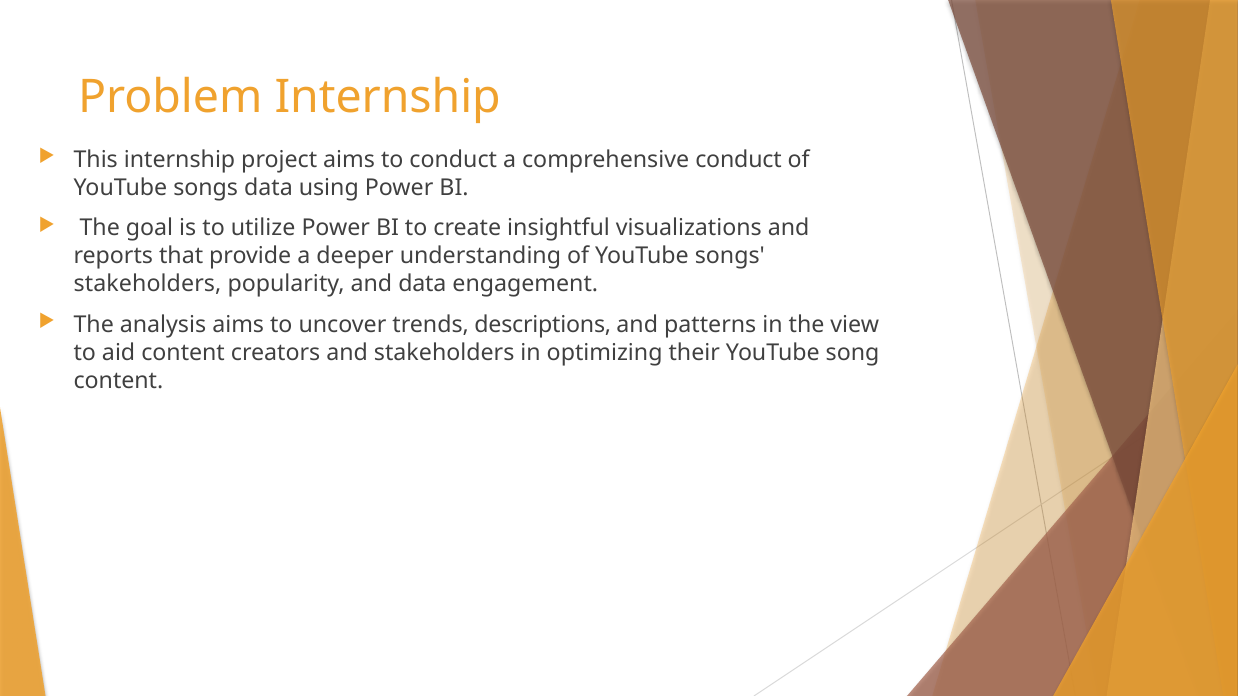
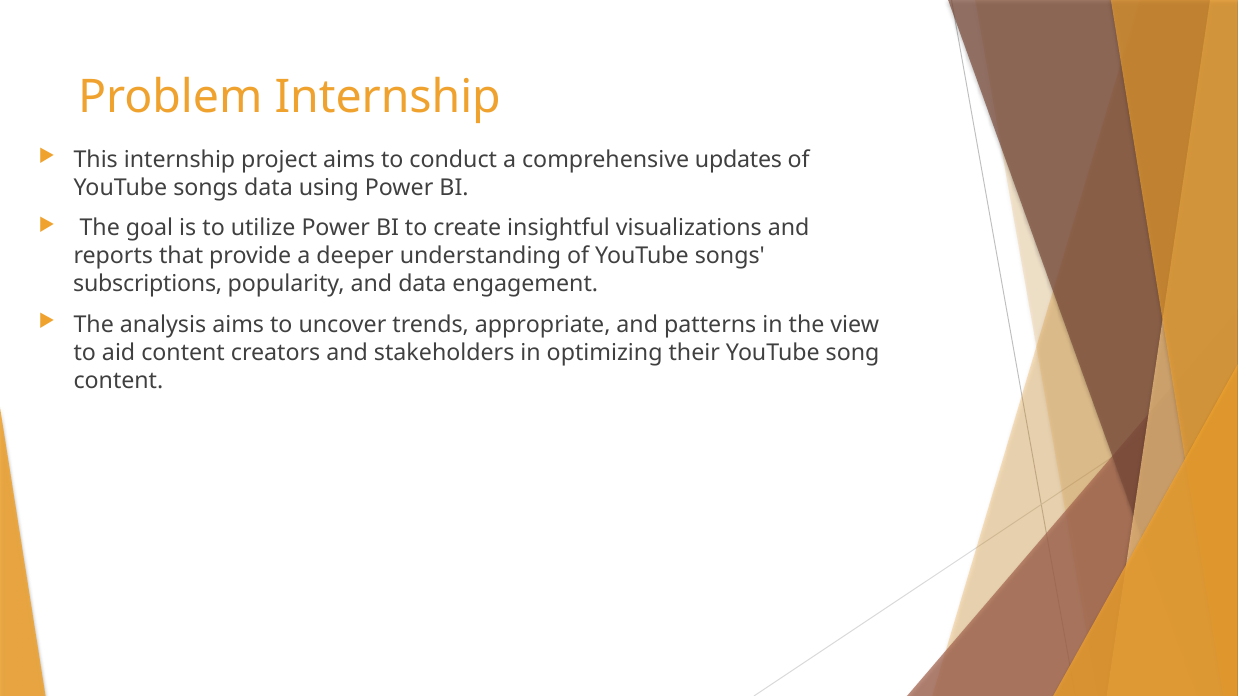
comprehensive conduct: conduct -> updates (739, 160)
stakeholders: stakeholders -> subscriptions (148, 284)
descriptions: descriptions -> appropriate (543, 325)
